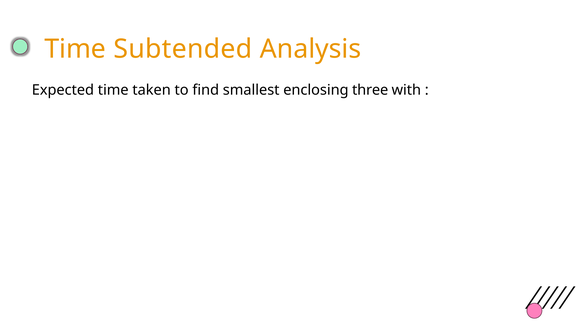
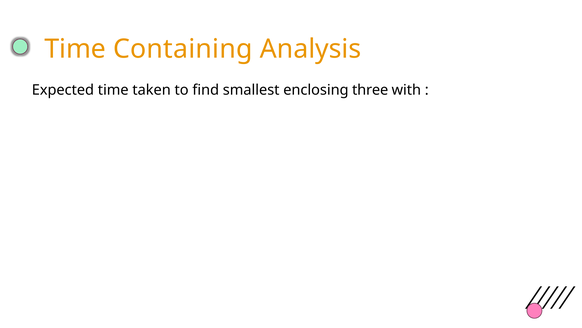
Subtended: Subtended -> Containing (183, 49)
